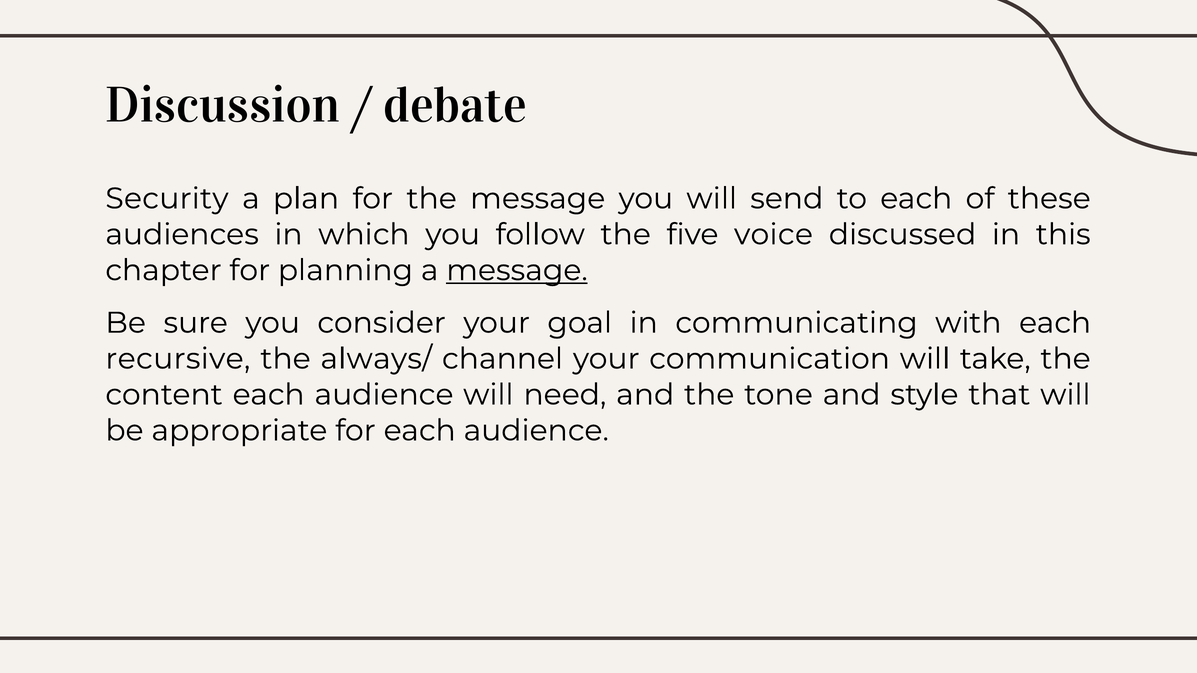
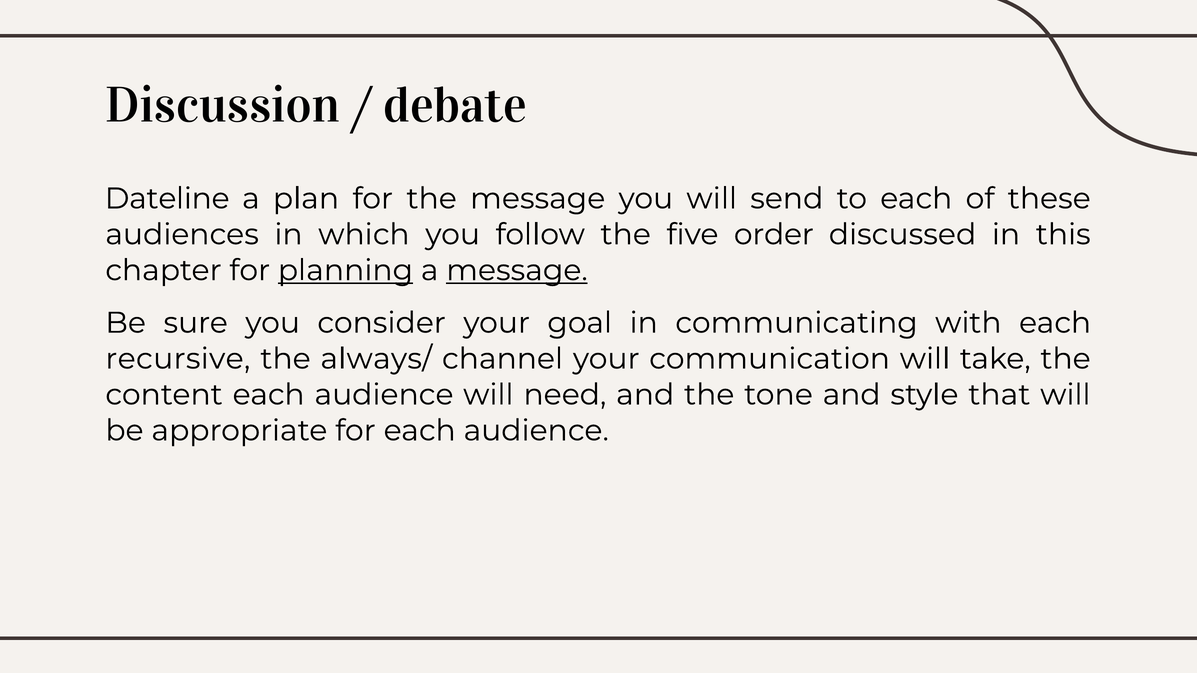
Security: Security -> Dateline (167, 199)
voice: voice -> order (774, 235)
planning underline: none -> present (345, 270)
